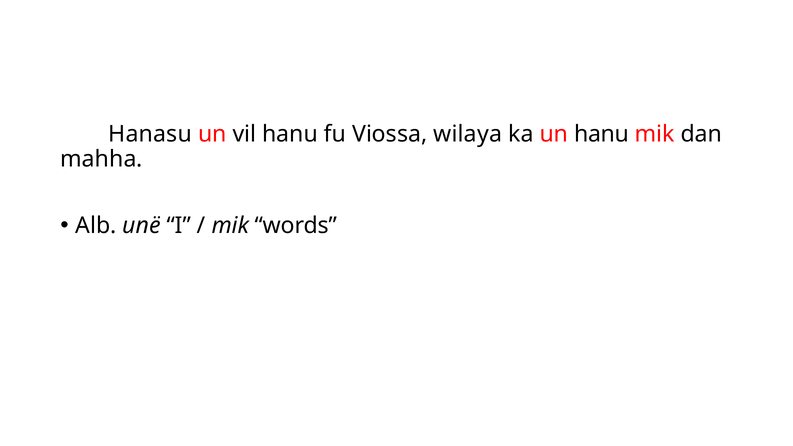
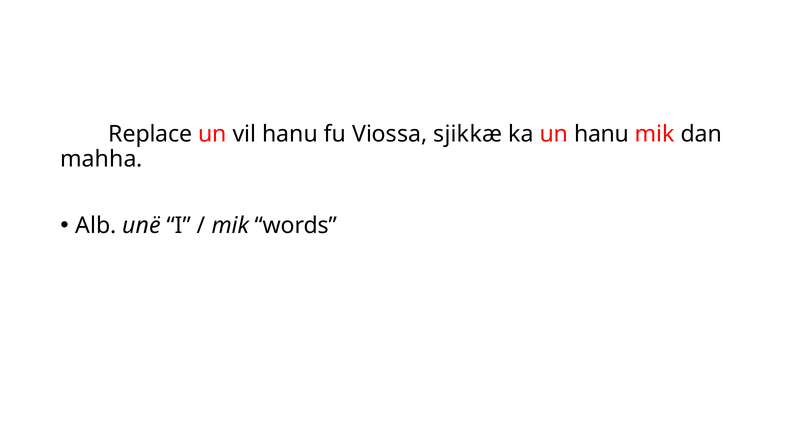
Hanasu: Hanasu -> Replace (150, 134)
wilaya: wilaya -> sjikkæ (468, 134)
